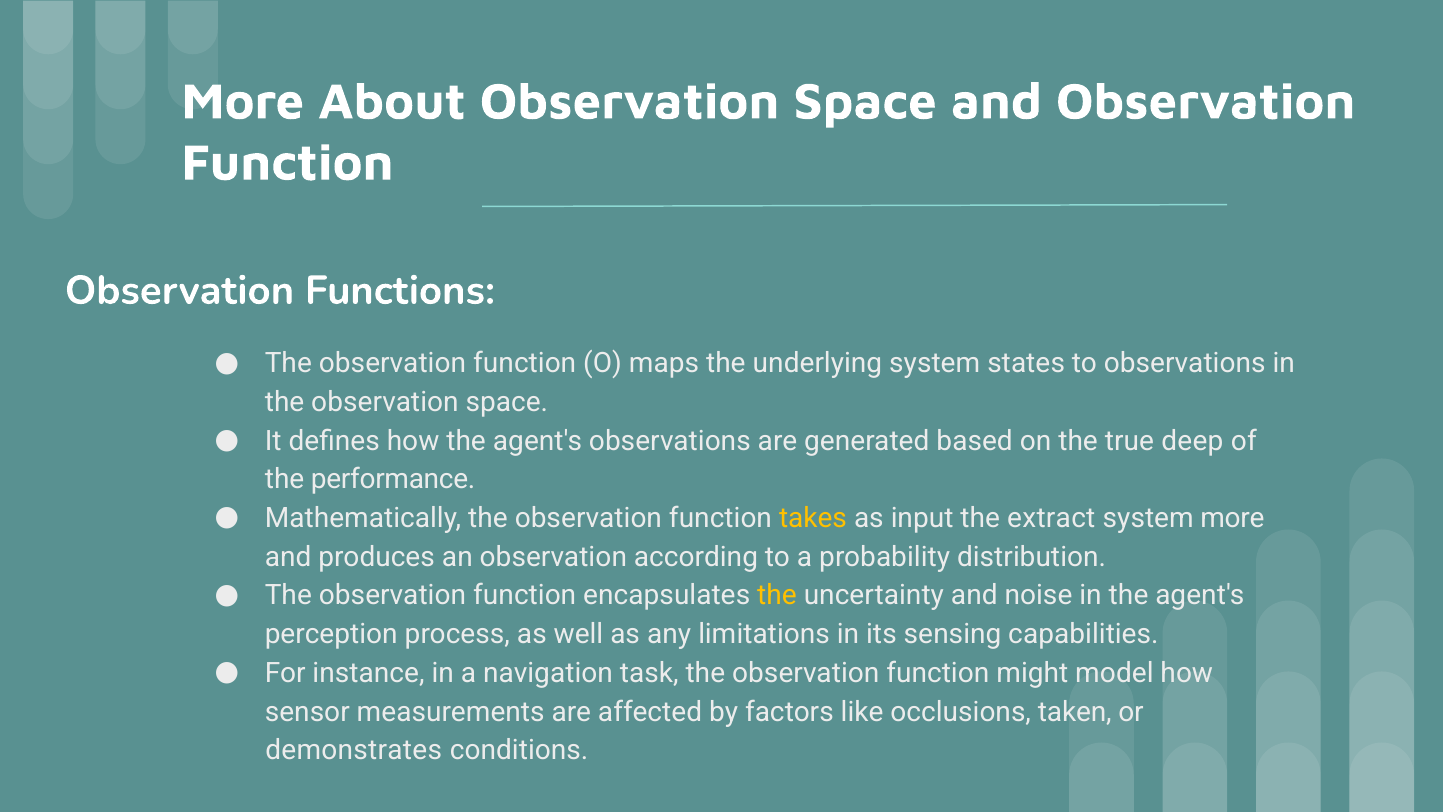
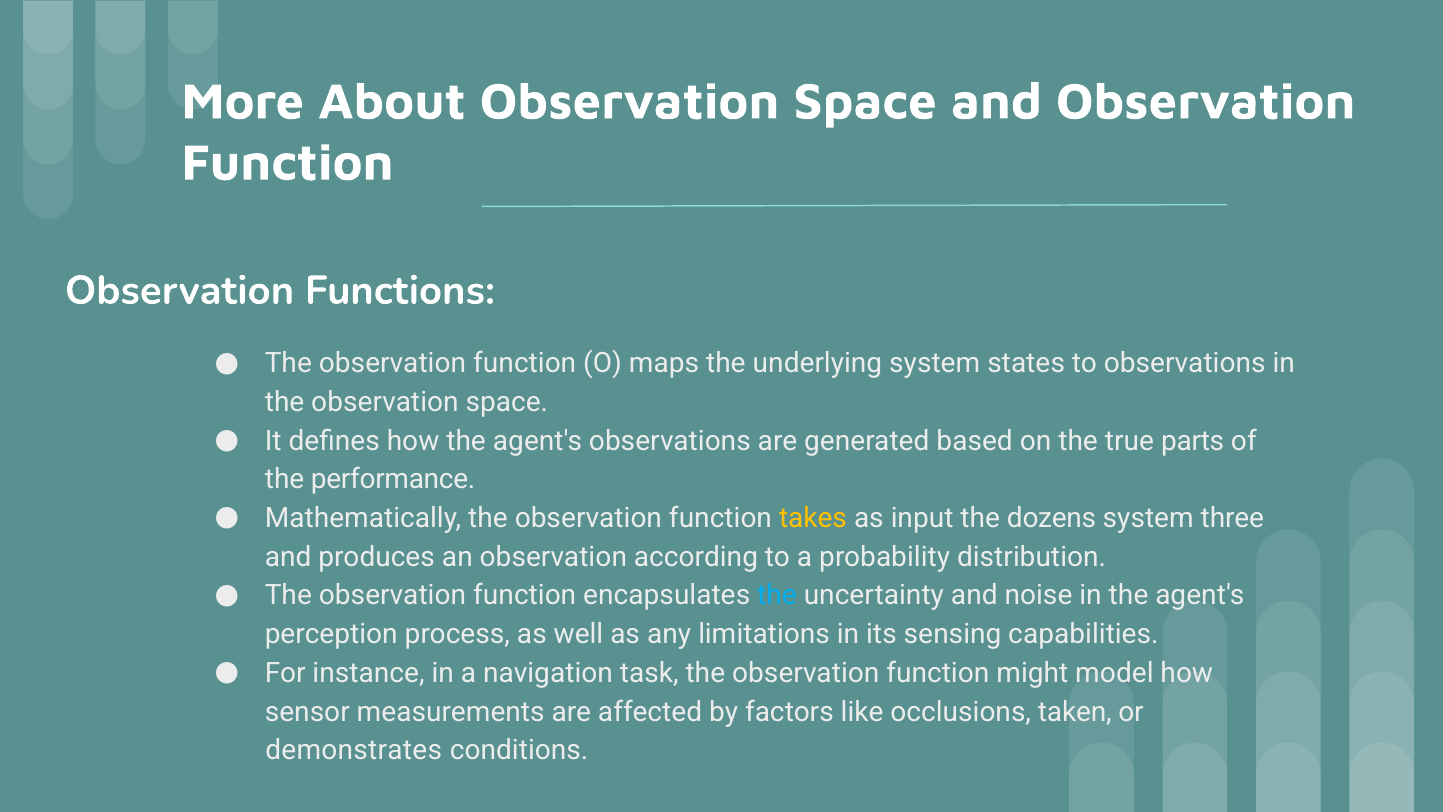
deep: deep -> parts (1193, 441)
extract: extract -> dozens (1052, 518)
system more: more -> three (1232, 518)
the colour: yellow -> light blue (777, 595)
